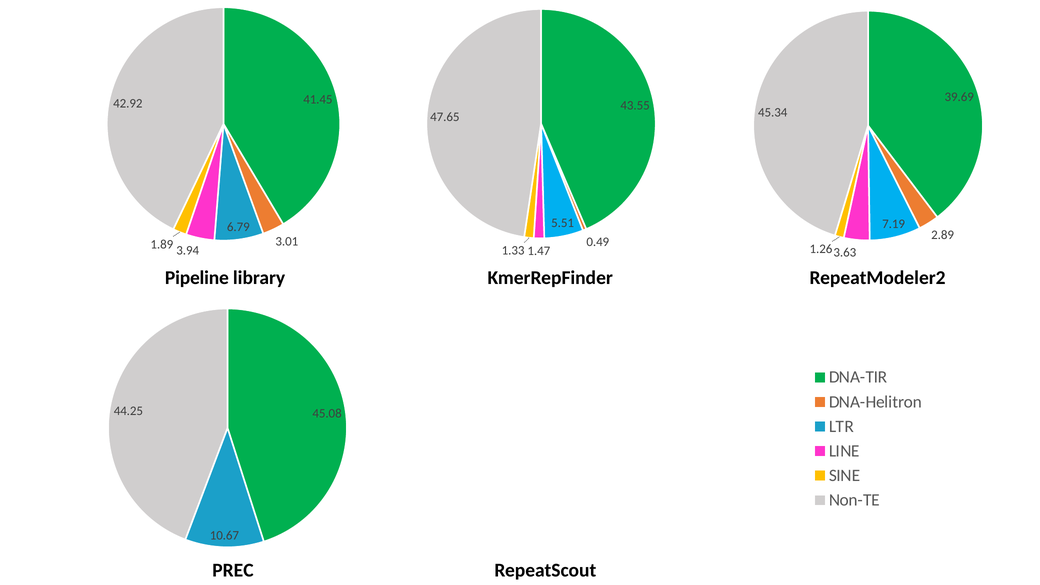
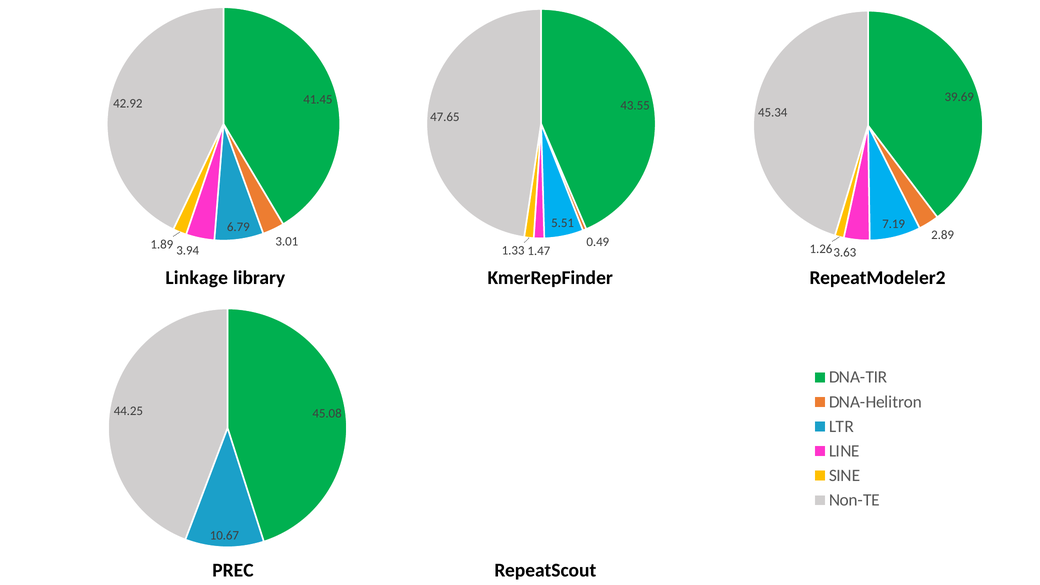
Pipeline: Pipeline -> Linkage (197, 278)
